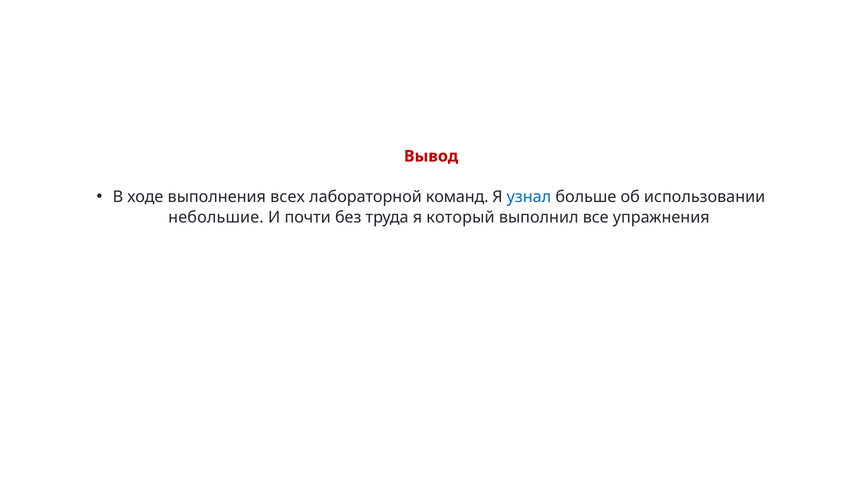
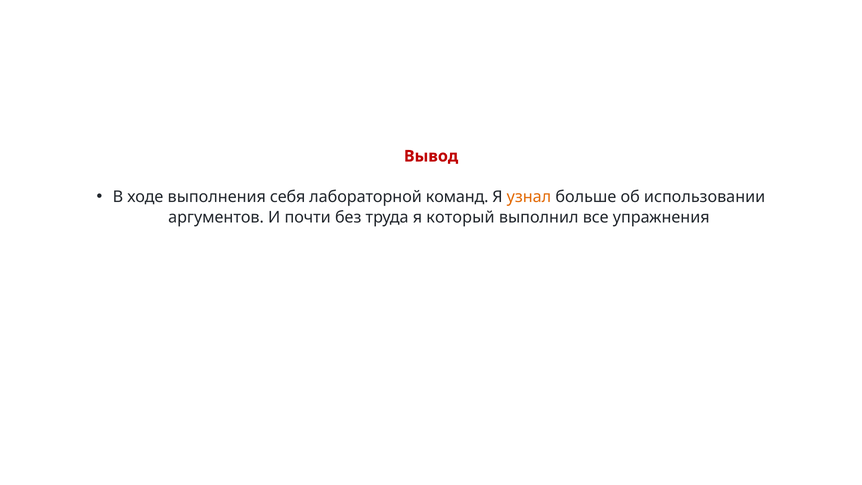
всех: всех -> себя (288, 197)
узнал colour: blue -> orange (529, 197)
небольшие: небольшие -> аргументов (216, 217)
